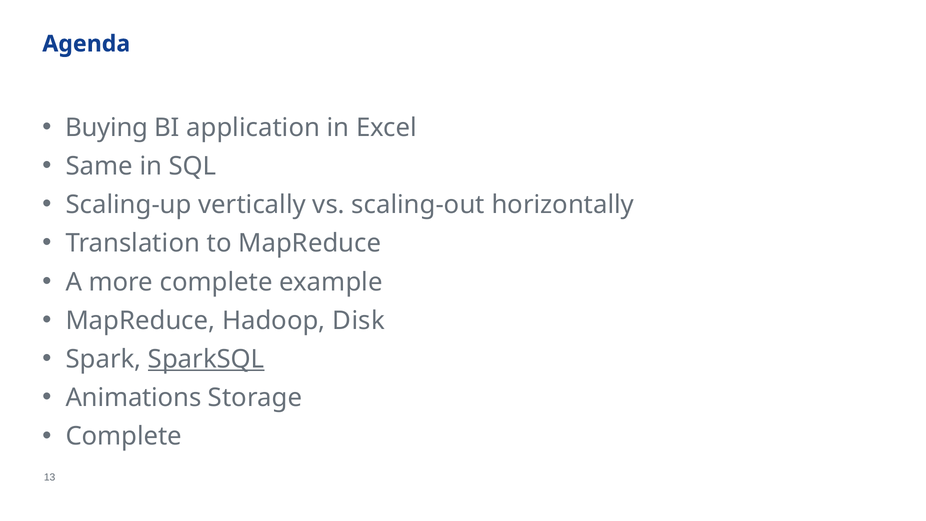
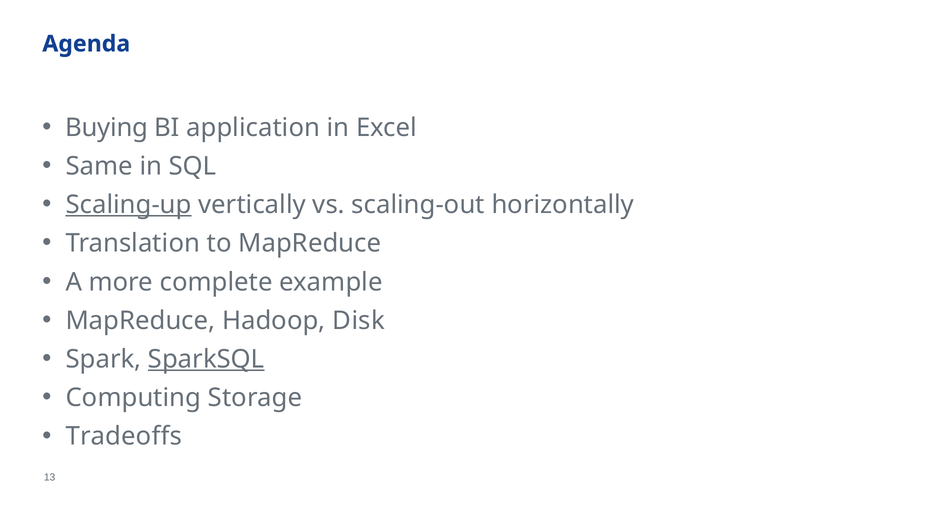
Scaling-up underline: none -> present (129, 205)
Animations: Animations -> Computing (133, 398)
Complete: Complete -> Tradeoffs (124, 436)
